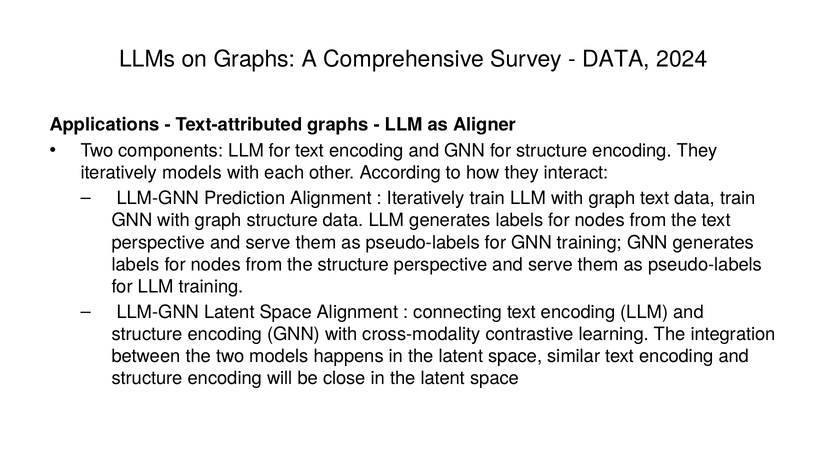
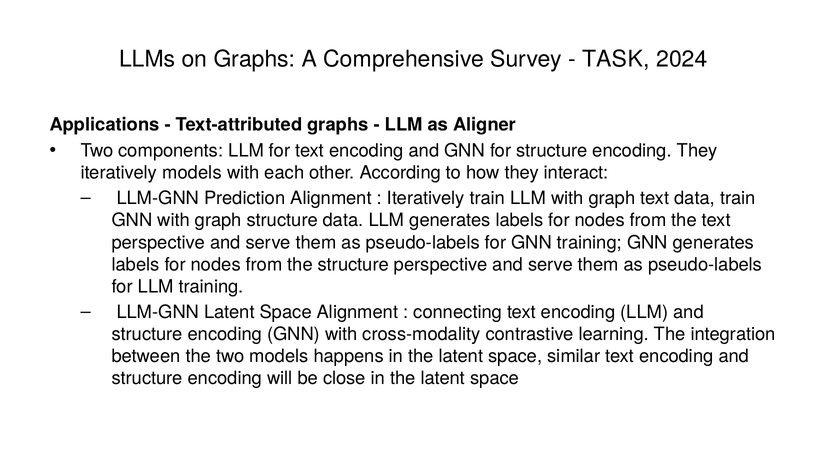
DATA: DATA -> TASK (616, 59)
